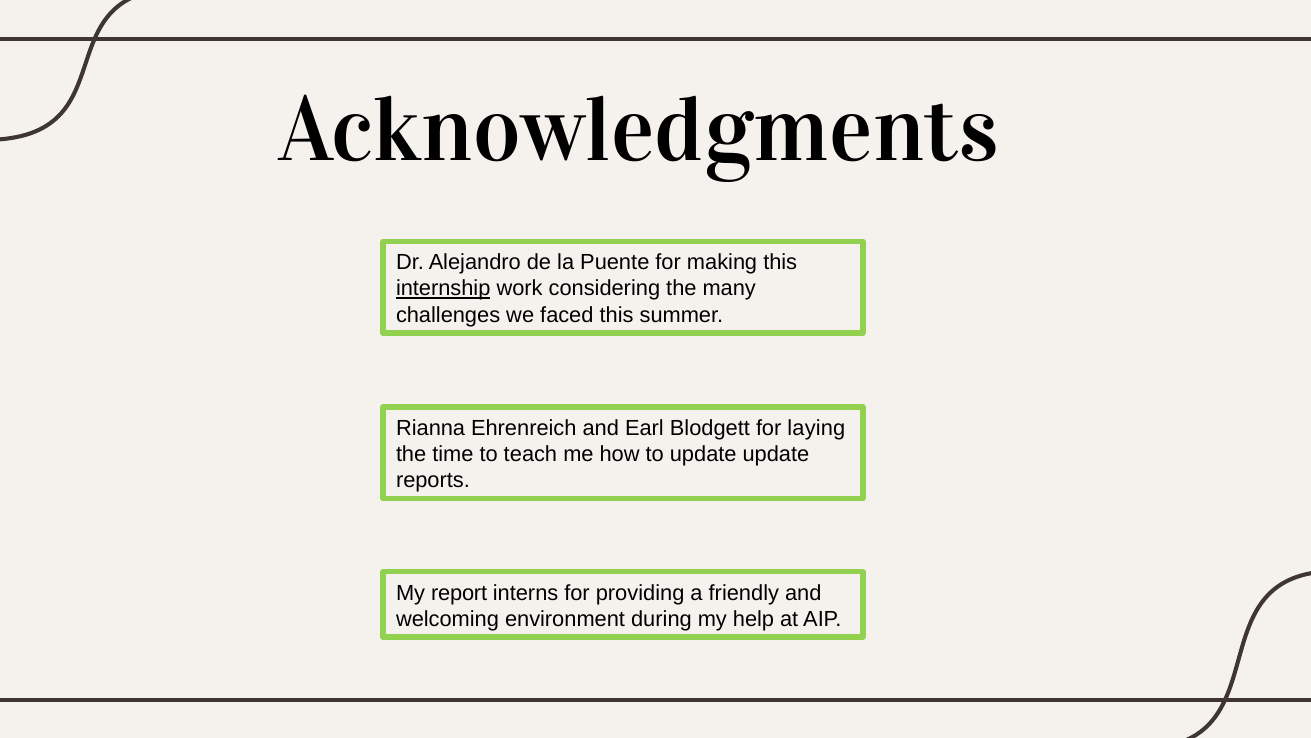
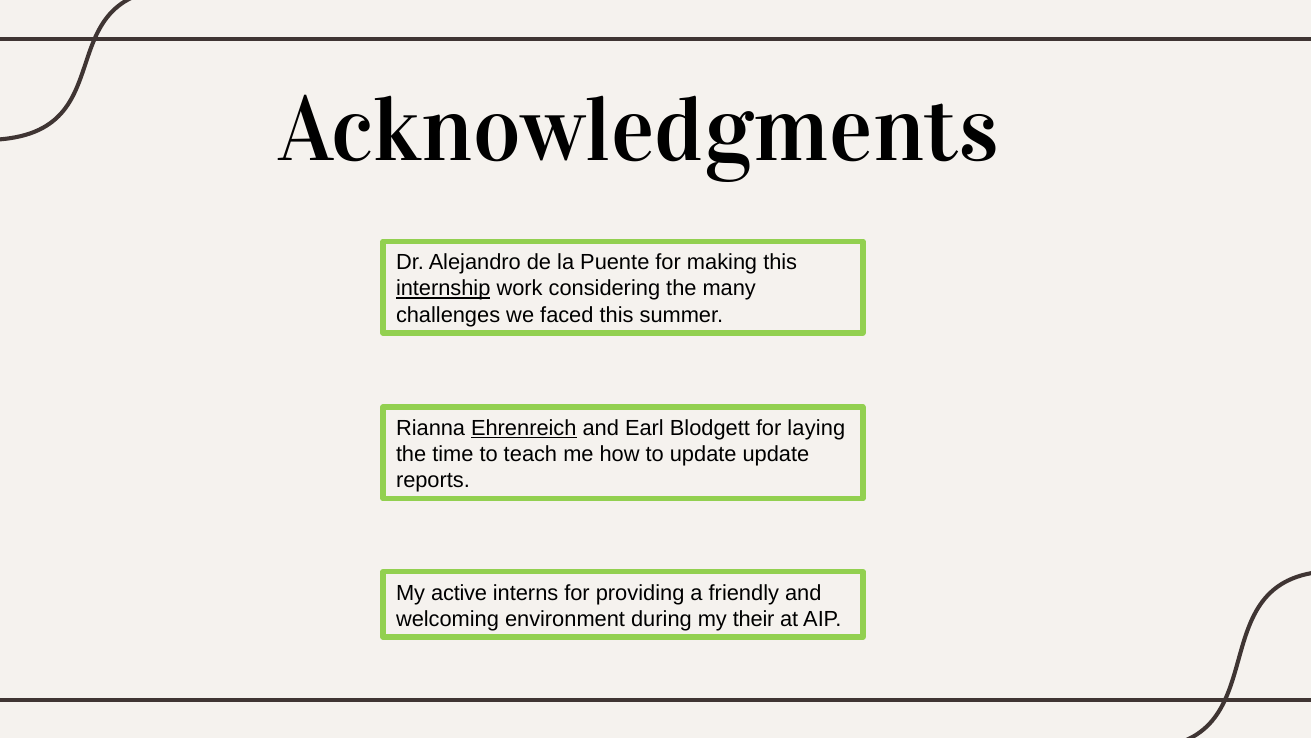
Ehrenreich underline: none -> present (524, 428)
report: report -> active (459, 592)
help: help -> their (754, 619)
